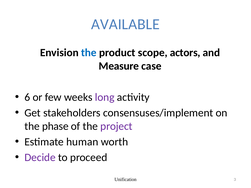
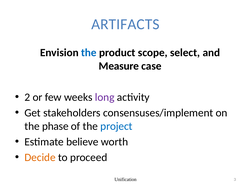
AVAILABLE: AVAILABLE -> ARTIFACTS (125, 24)
actors: actors -> select (185, 53)
6: 6 -> 2 (27, 97)
project colour: purple -> blue (116, 126)
human: human -> believe (82, 142)
Decide colour: purple -> orange (40, 158)
